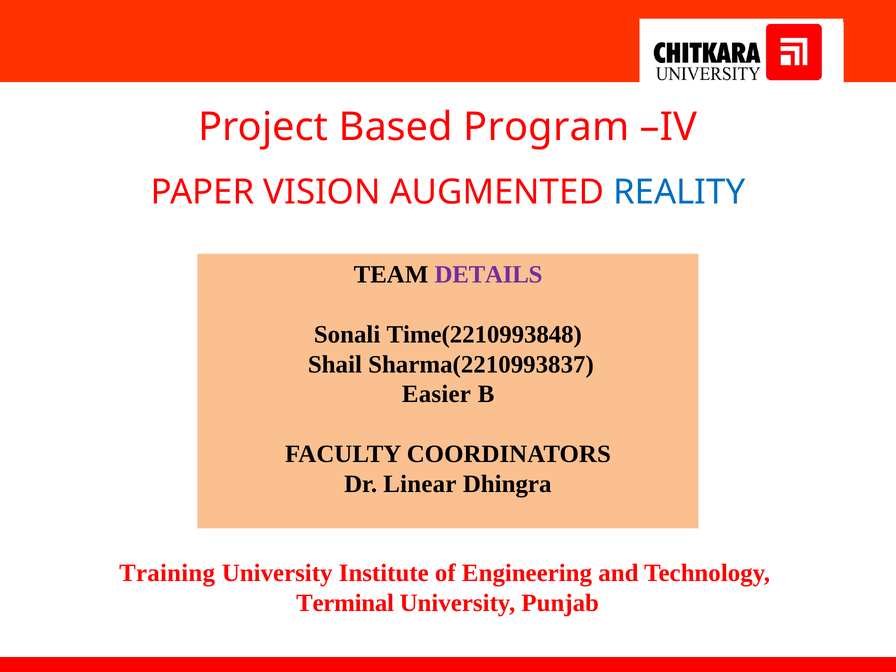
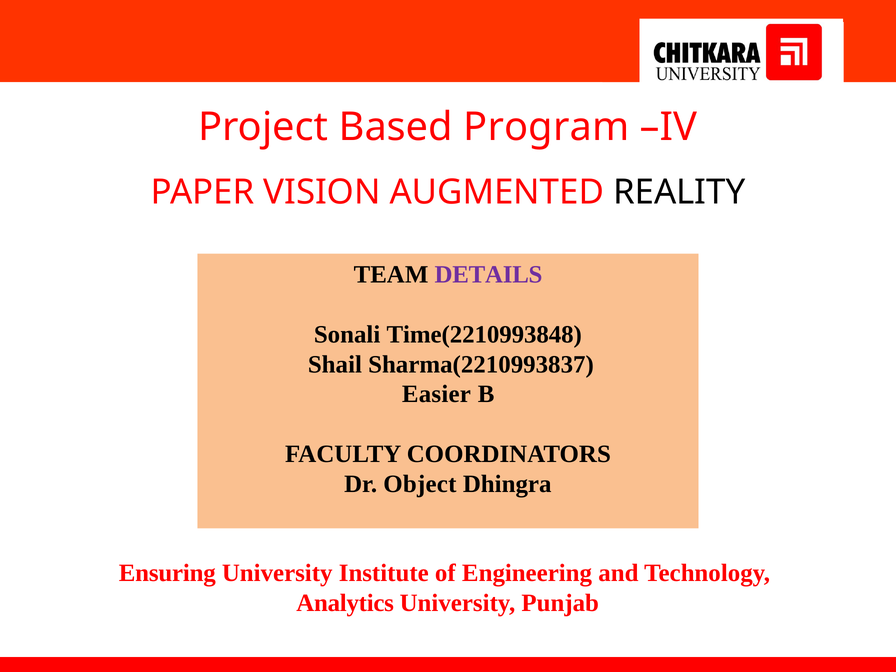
REALITY colour: blue -> black (679, 192)
Linear: Linear -> Object (420, 484)
Training: Training -> Ensuring (167, 573)
Terminal: Terminal -> Analytics (345, 603)
